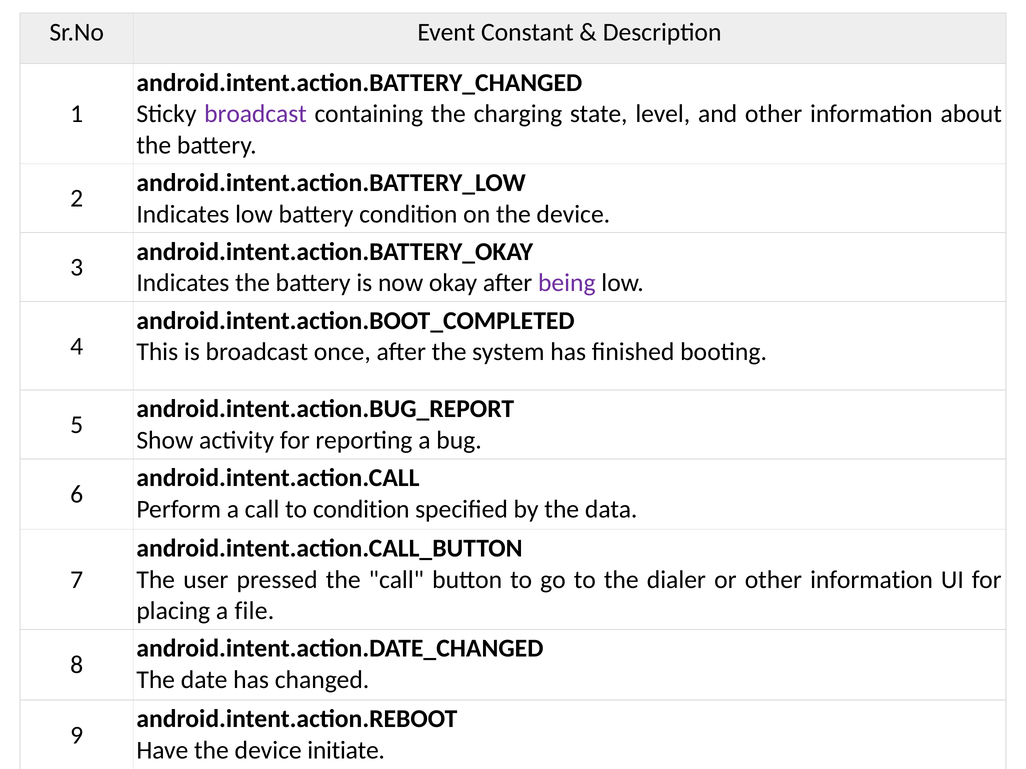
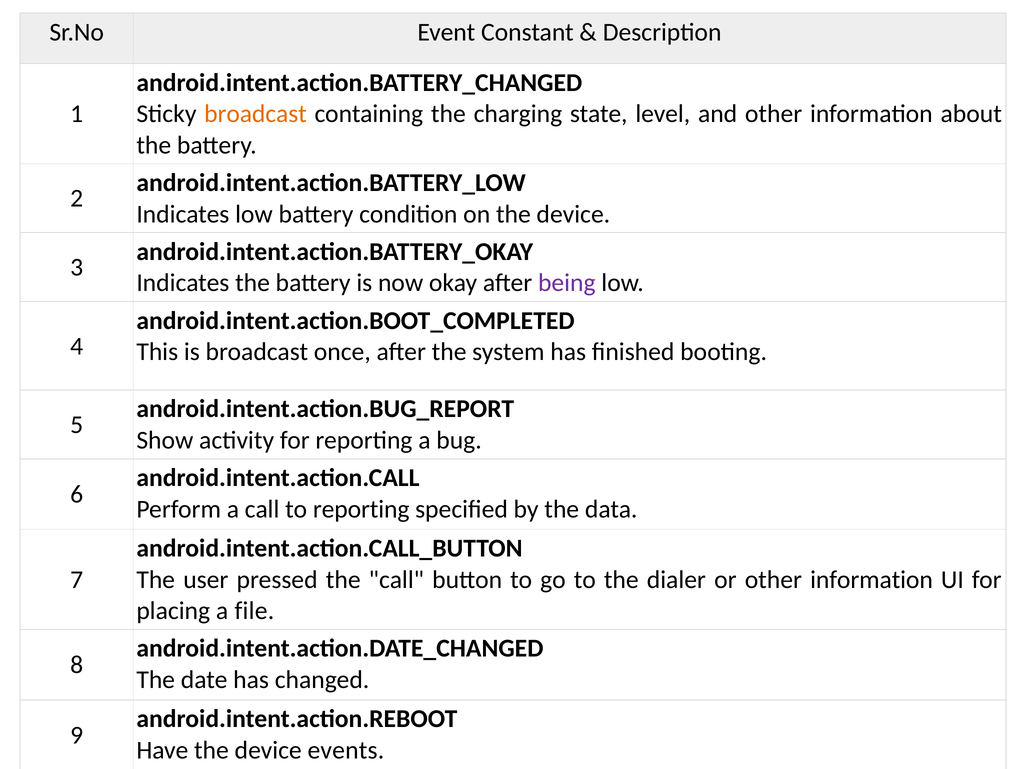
broadcast colour: purple -> orange (255, 114)
to condition: condition -> reporting (361, 510)
initiate: initiate -> events (346, 751)
